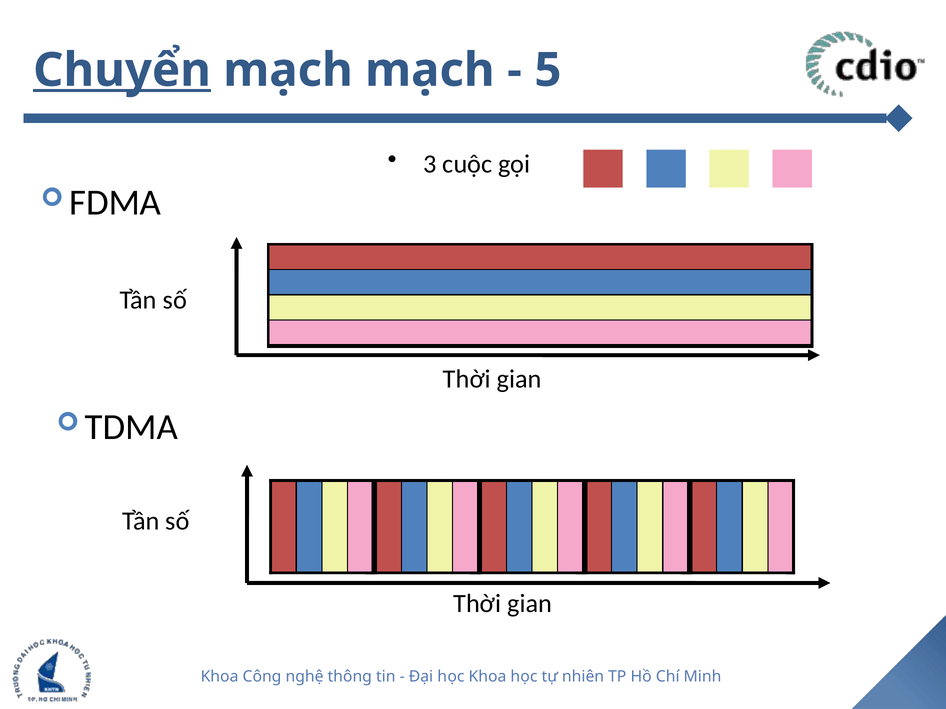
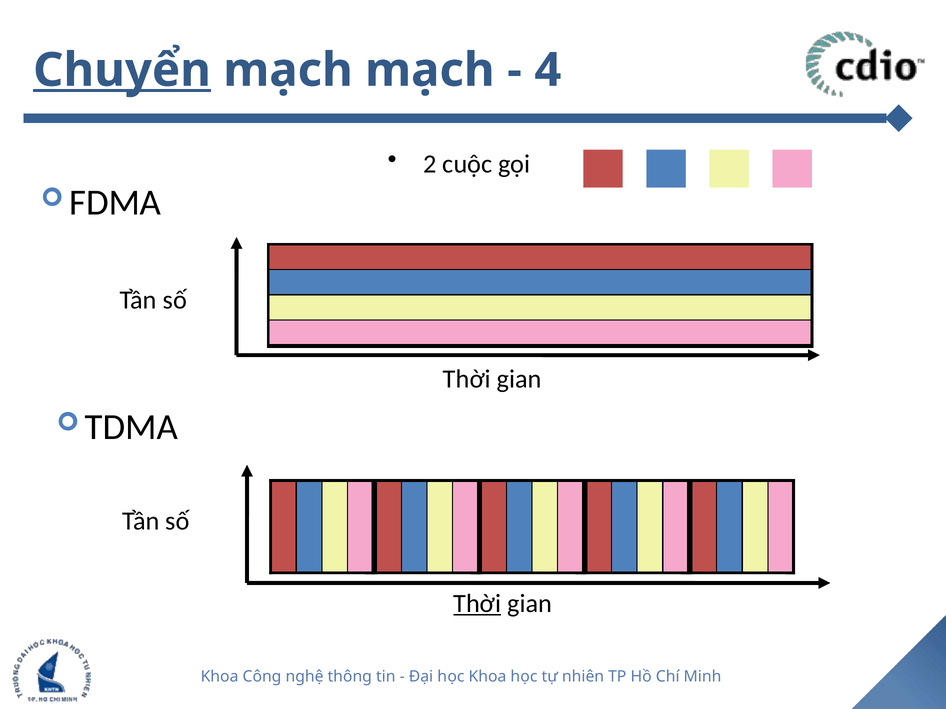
5: 5 -> 4 (548, 70)
3: 3 -> 2 (430, 164)
Thời underline: none -> present (477, 604)
